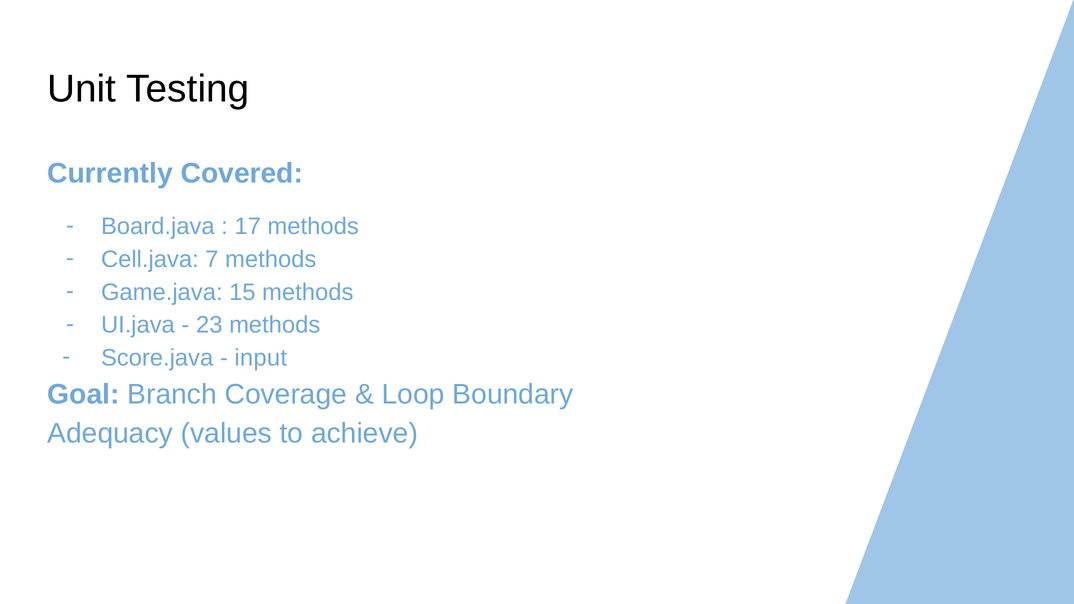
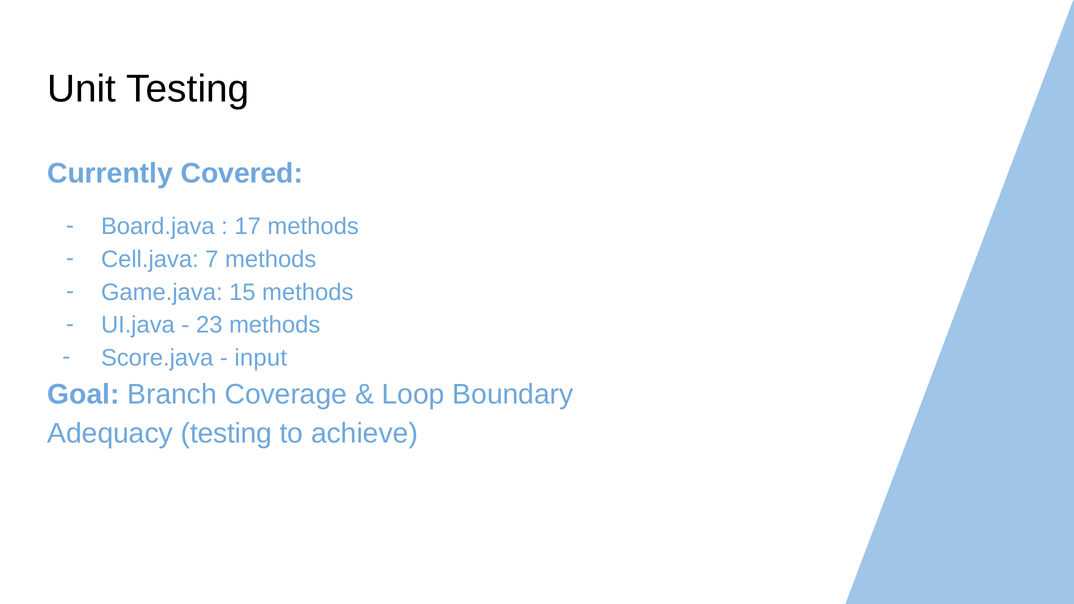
Adequacy values: values -> testing (226, 434)
